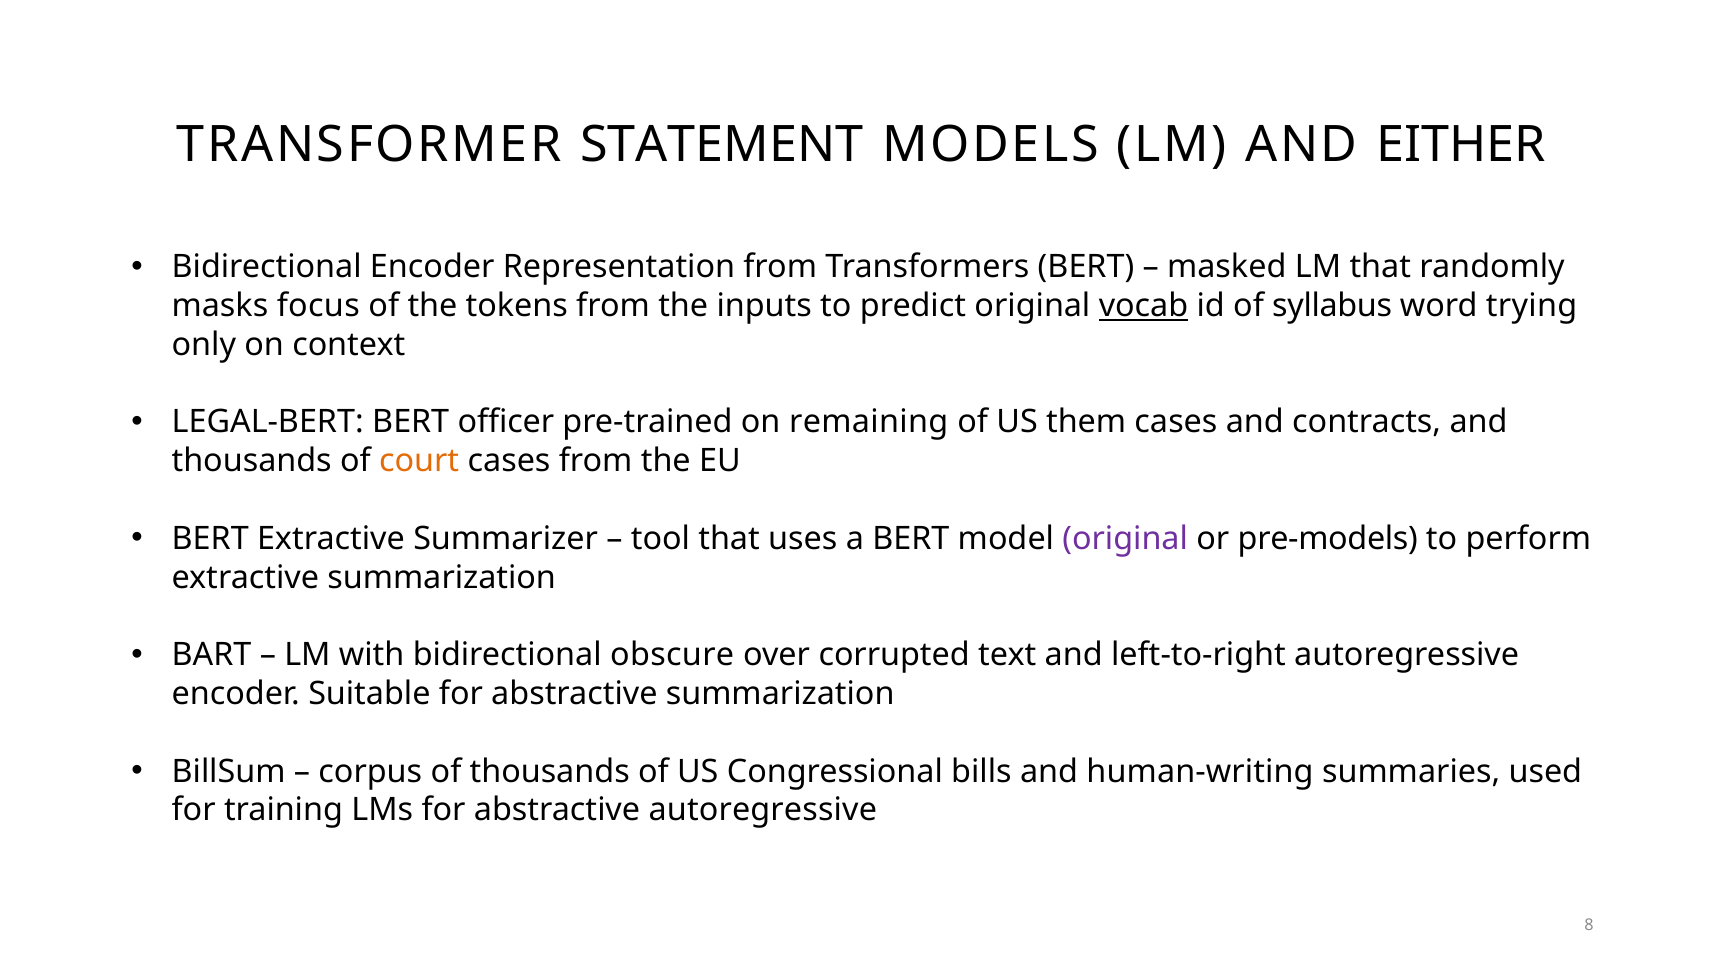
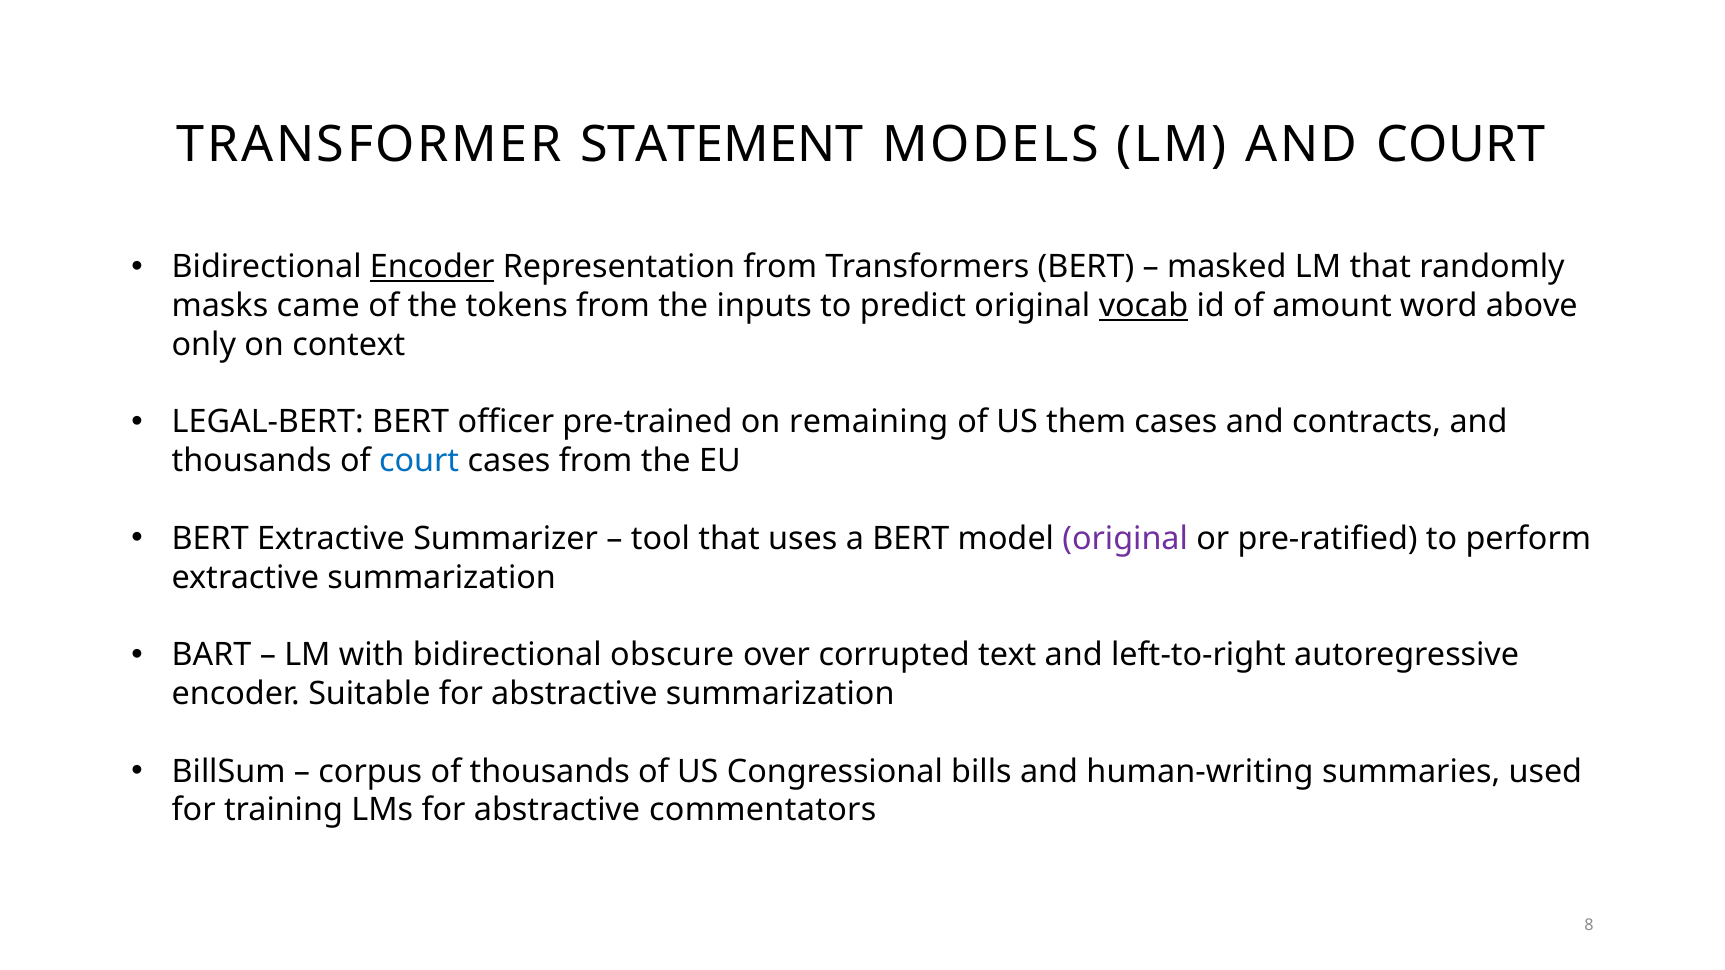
AND EITHER: EITHER -> COURT (1461, 145)
Encoder underline: none -> present (432, 267)
focus: focus -> came (318, 306)
syllabus: syllabus -> amount (1332, 306)
trying: trying -> above (1532, 306)
court colour: orange -> blue (419, 461)
pre-models: pre-models -> pre-ratified (1328, 539)
abstractive autoregressive: autoregressive -> commentators (763, 811)
